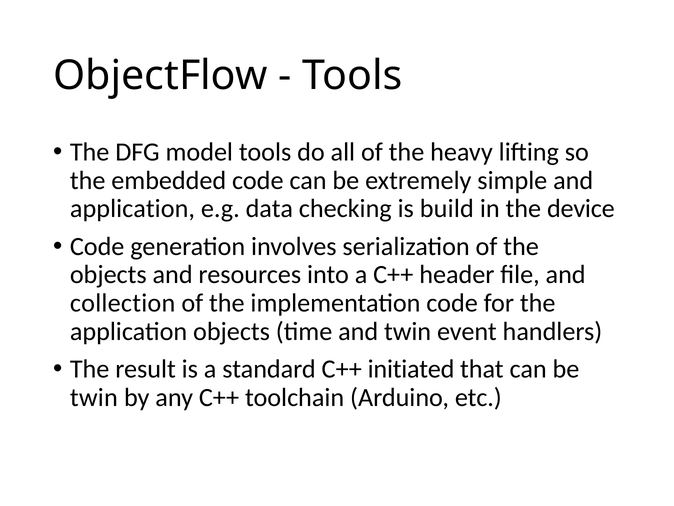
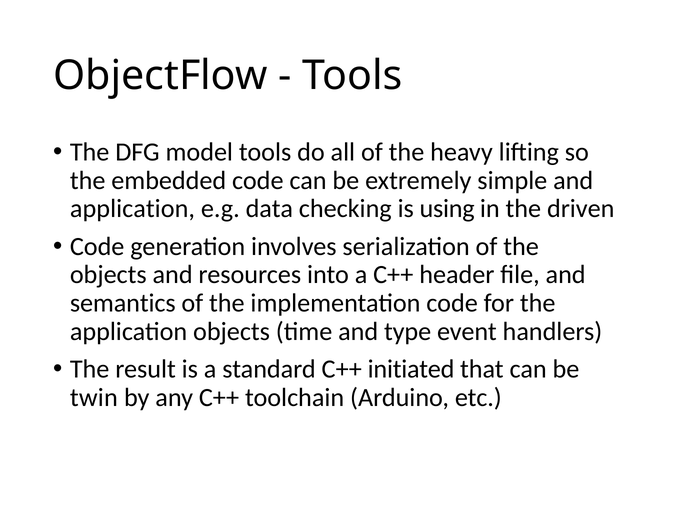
build: build -> using (447, 209)
device: device -> driven (581, 209)
collection: collection -> semantics (123, 303)
and twin: twin -> type (408, 331)
